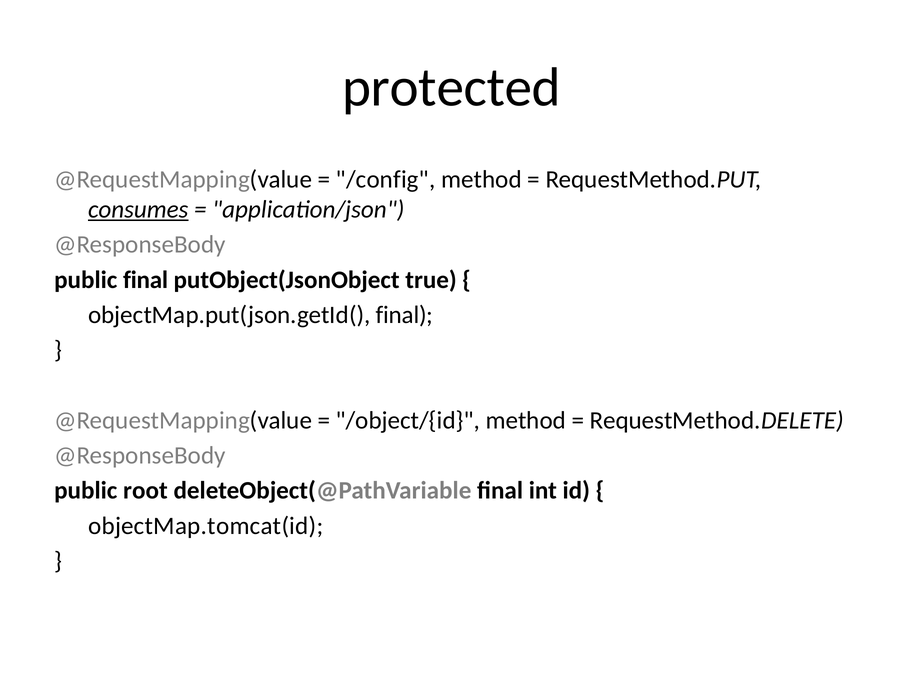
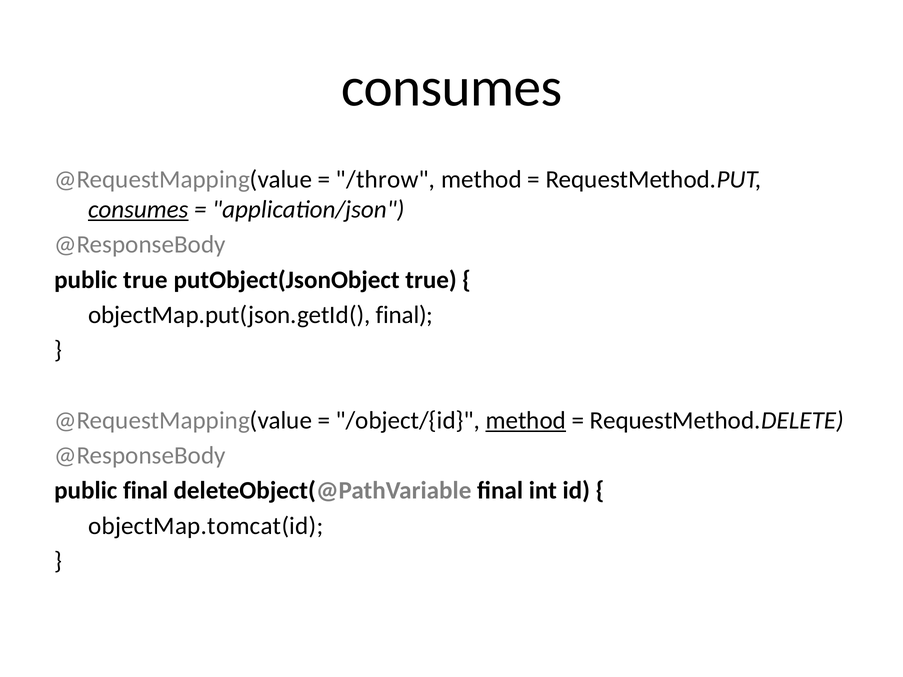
protected: protected -> consumes (452, 87)
/config: /config -> /throw (386, 179)
public final: final -> true (145, 280)
method underline: none -> present (526, 421)
public root: root -> final (146, 491)
